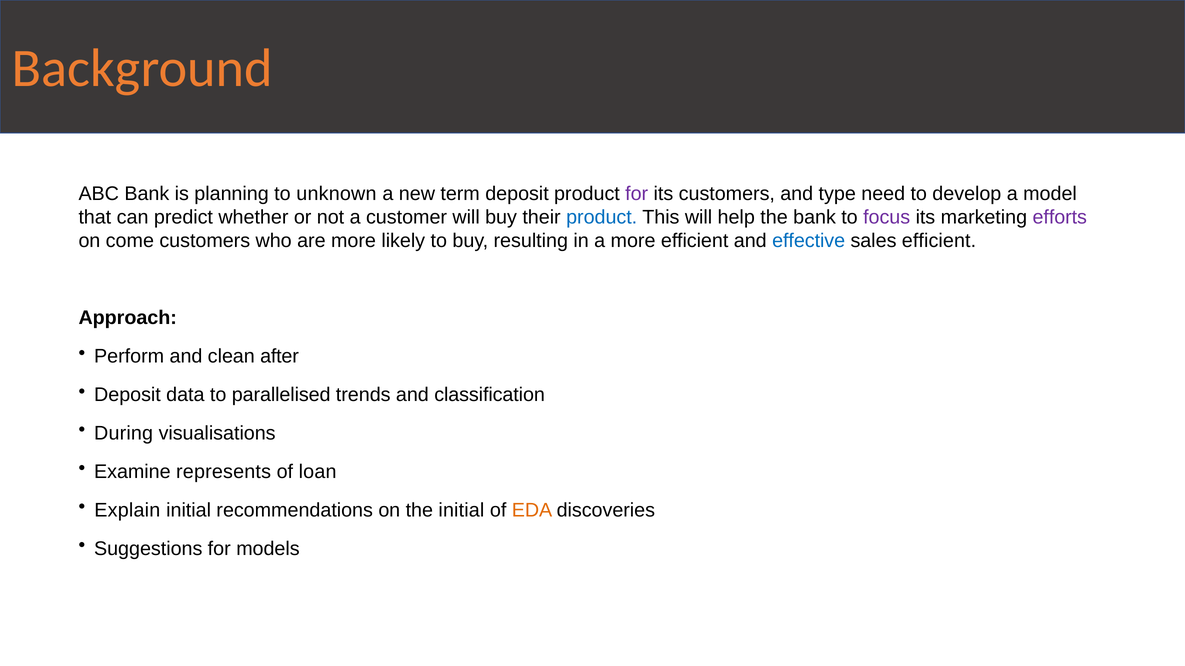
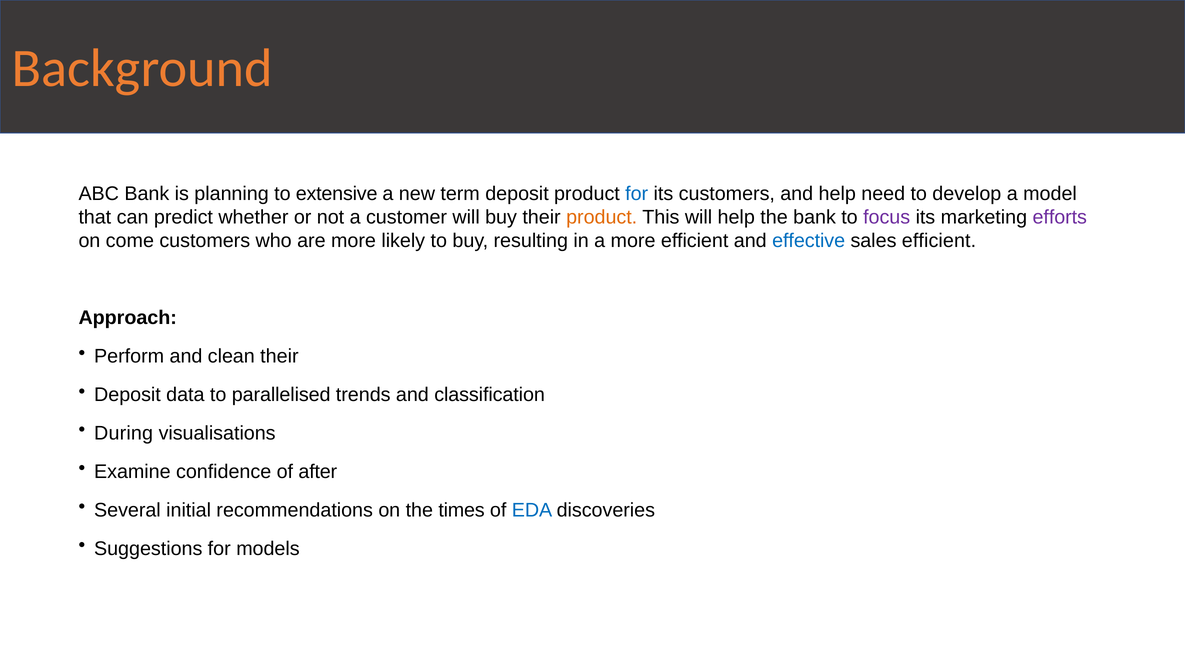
unknown: unknown -> extensive (337, 194)
for colour: purple -> blue (637, 194)
and type: type -> help (837, 194)
product colour: blue -> orange (602, 217)
clean after: after -> their (279, 357)
represents: represents -> confidence (224, 472)
loan: loan -> after (318, 472)
Explain: Explain -> Several (127, 511)
the initial: initial -> times (462, 511)
EDA colour: orange -> blue (532, 511)
